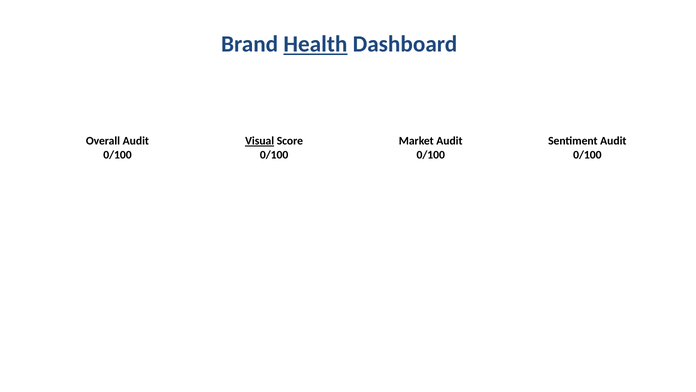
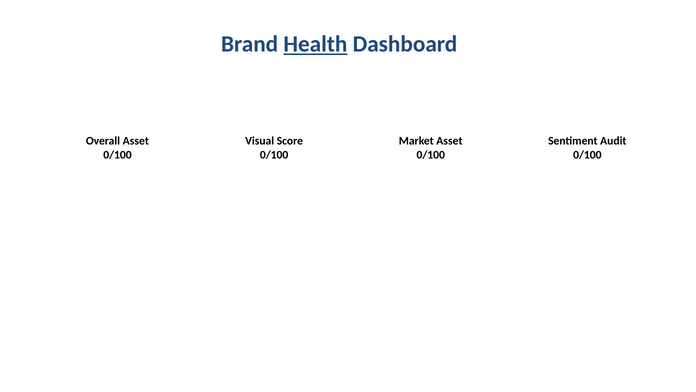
Overall Audit: Audit -> Asset (136, 141)
Visual underline: present -> none (260, 141)
Market Audit: Audit -> Asset (449, 141)
